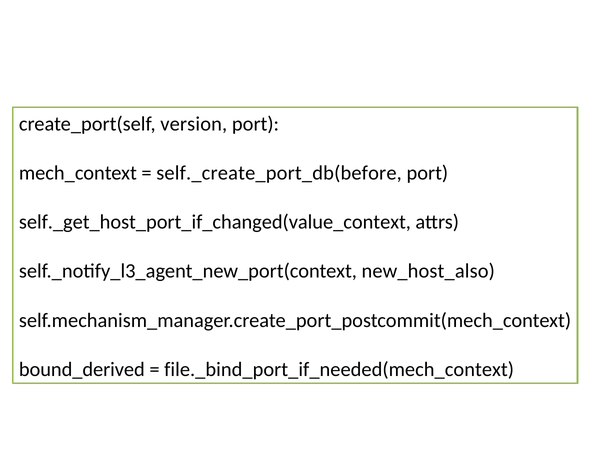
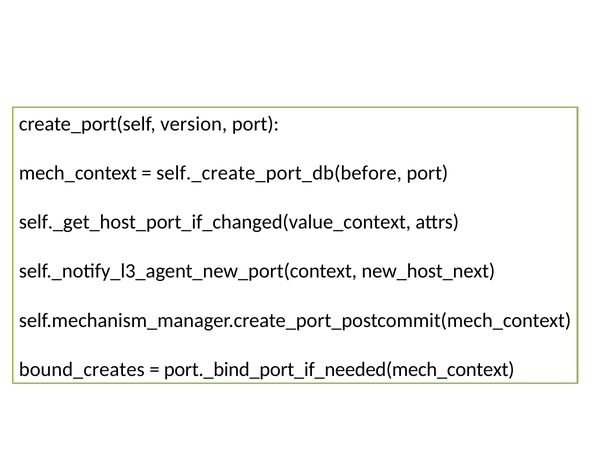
new_host_also: new_host_also -> new_host_next (428, 271)
bound_derived: bound_derived -> bound_creates (82, 369)
file._bind_port_if_needed(mech_context: file._bind_port_if_needed(mech_context -> port._bind_port_if_needed(mech_context (339, 369)
